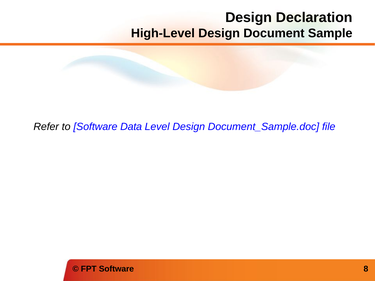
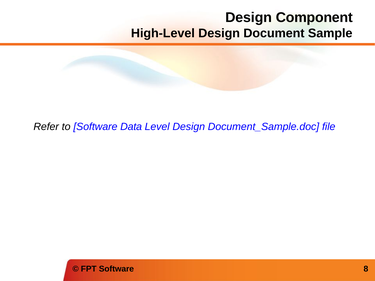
Declaration: Declaration -> Component (314, 18)
